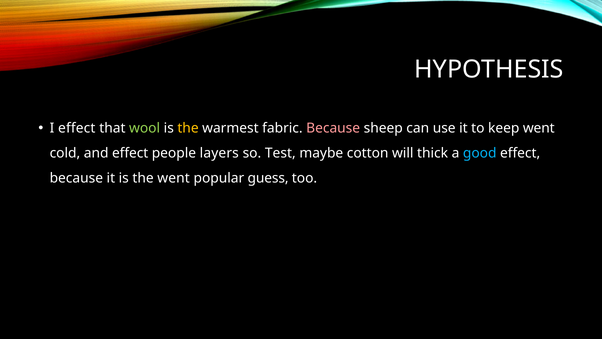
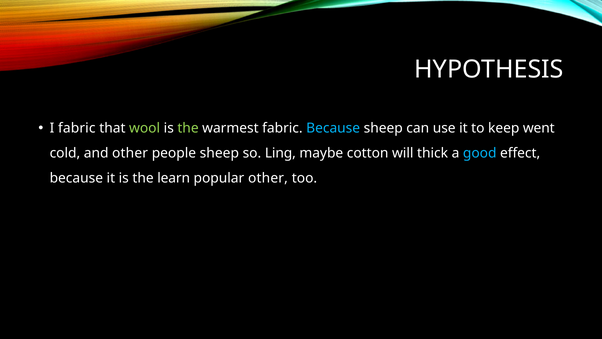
I effect: effect -> fabric (77, 128)
the colour: yellow -> light green (188, 128)
Because colour: pink -> light blue (333, 128)
and effect: effect -> other (130, 153)
people layers: layers -> sheep (219, 153)
Test: Test -> Ling (280, 153)
the went: went -> learn (174, 178)
popular guess: guess -> other (268, 178)
